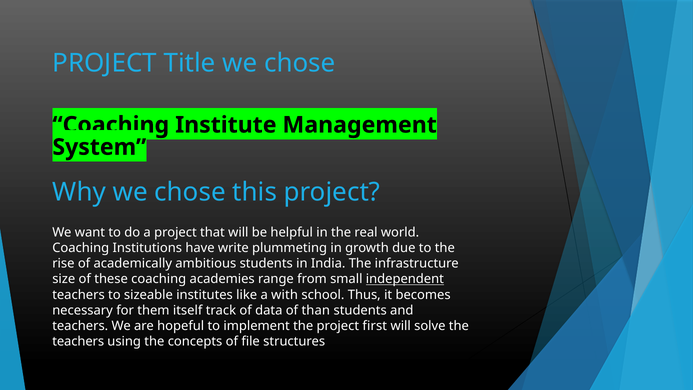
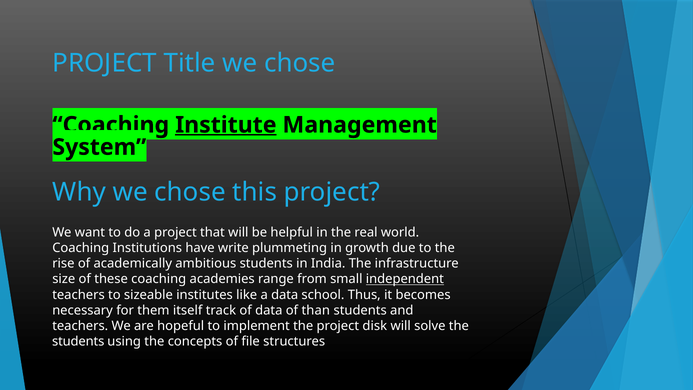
Institute underline: none -> present (226, 125)
a with: with -> data (285, 295)
first: first -> disk (375, 326)
teachers: teachers -> students (78, 341)
